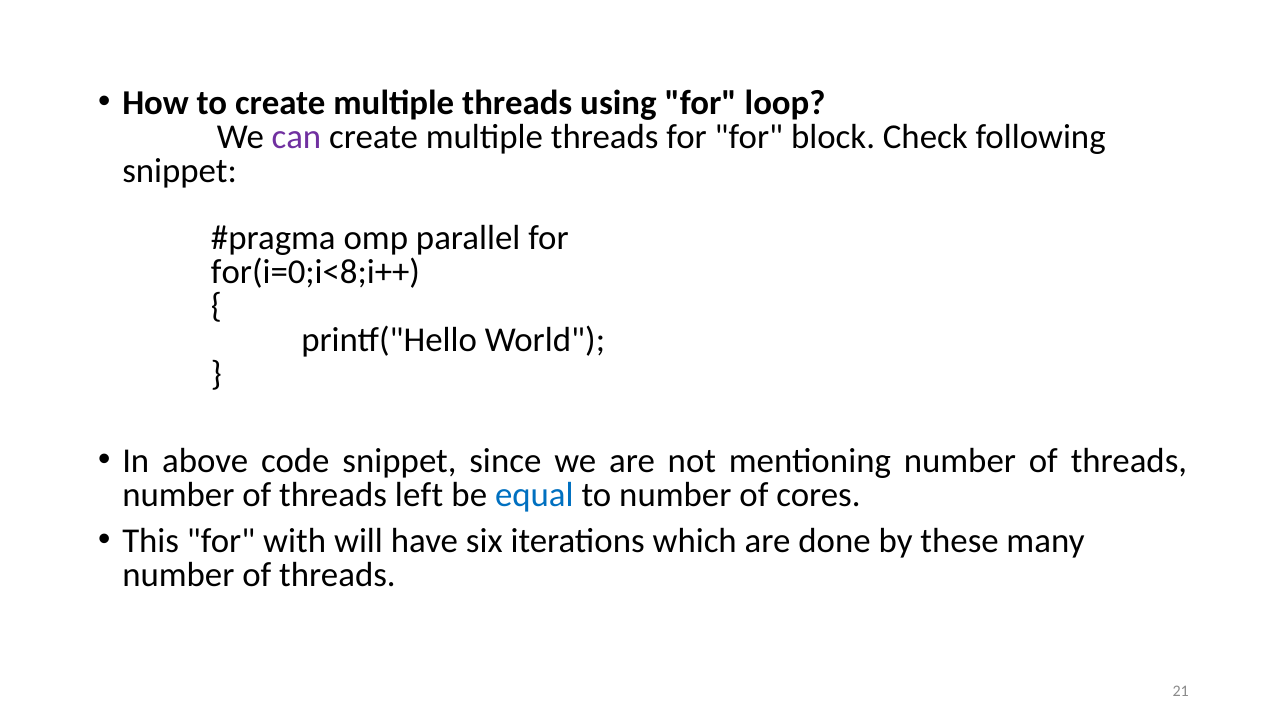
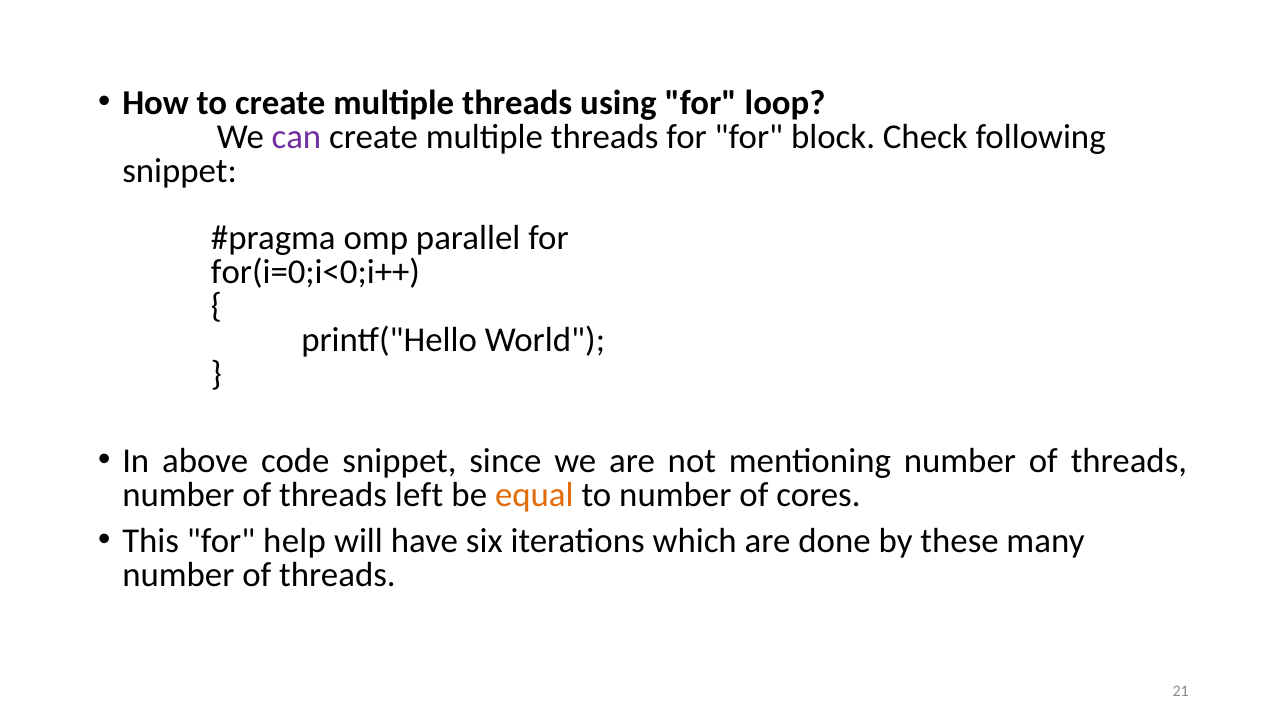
for(i=0;i<8;i++: for(i=0;i<8;i++ -> for(i=0;i<0;i++ (316, 272)
equal colour: blue -> orange (534, 495)
with: with -> help (295, 541)
